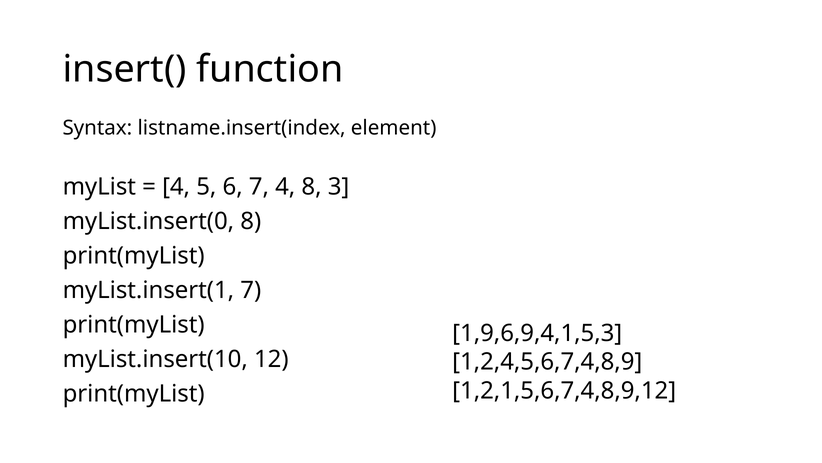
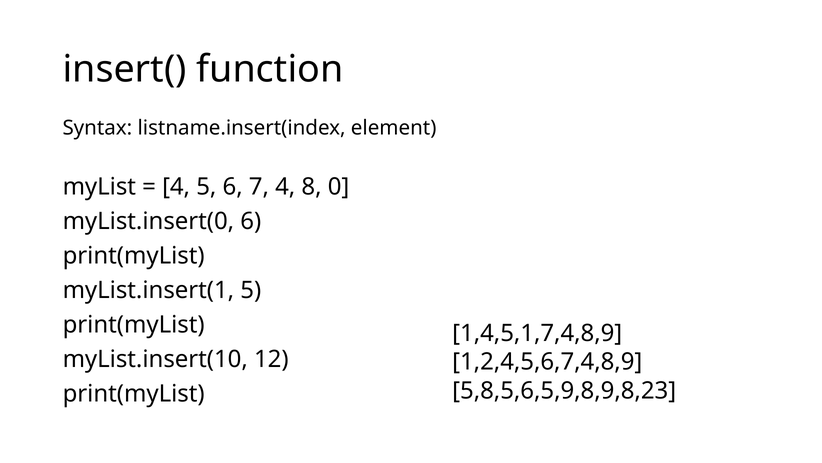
3: 3 -> 0 (339, 186)
myList.insert(0 8: 8 -> 6 (251, 221)
myList.insert(1 7: 7 -> 5 (251, 290)
1,9,6,9,4,1,5,3: 1,9,6,9,4,1,5,3 -> 1,4,5,1,7,4,8,9 (537, 333)
1,2,1,5,6,7,4,8,9,12: 1,2,1,5,6,7,4,8,9,12 -> 5,8,5,6,5,9,8,9,8,23 (564, 390)
